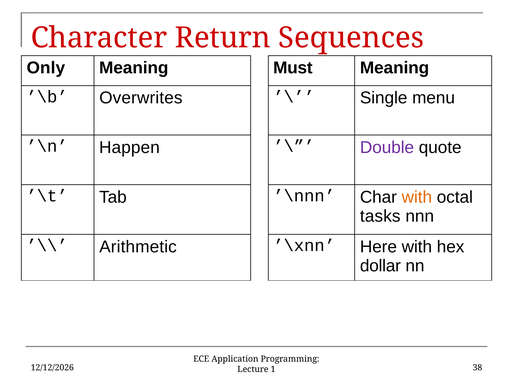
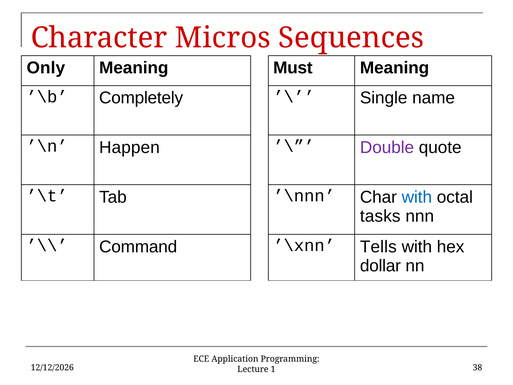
Return: Return -> Micros (223, 38)
Overwrites: Overwrites -> Completely (141, 98)
menu: menu -> name (434, 98)
with colour: orange -> blue (417, 197)
Arithmetic: Arithmetic -> Command (138, 247)
Here: Here -> Tells (378, 247)
